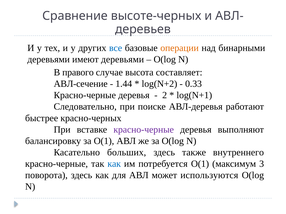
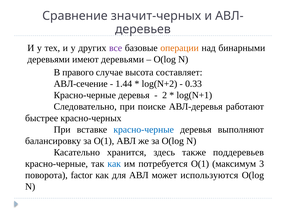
высоте-черных: высоте-черных -> значит-черных (156, 16)
все colour: blue -> purple (116, 48)
красно-черные colour: purple -> blue (144, 130)
больших: больших -> хранится (127, 153)
внутреннего: внутреннего -> поддеревьев (238, 153)
поворота здесь: здесь -> factor (82, 176)
